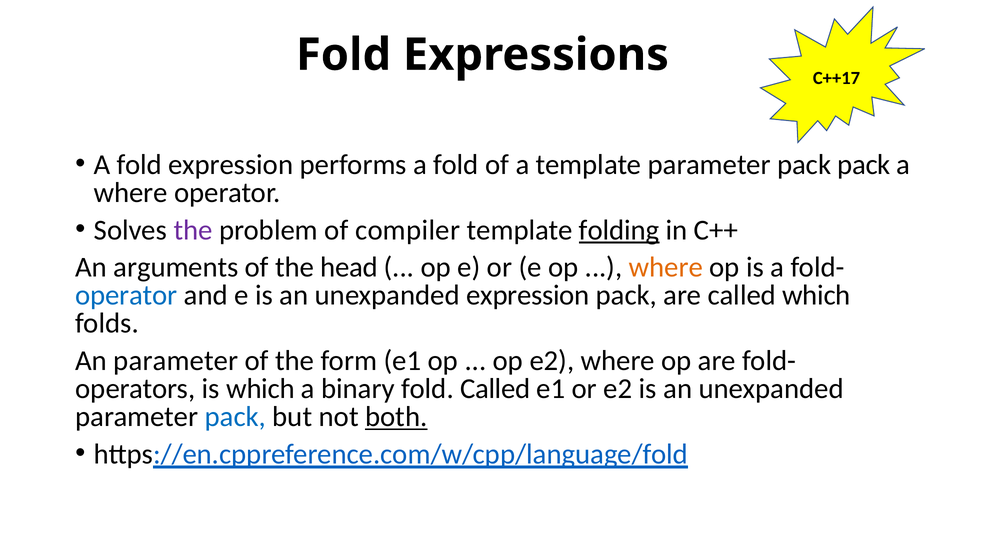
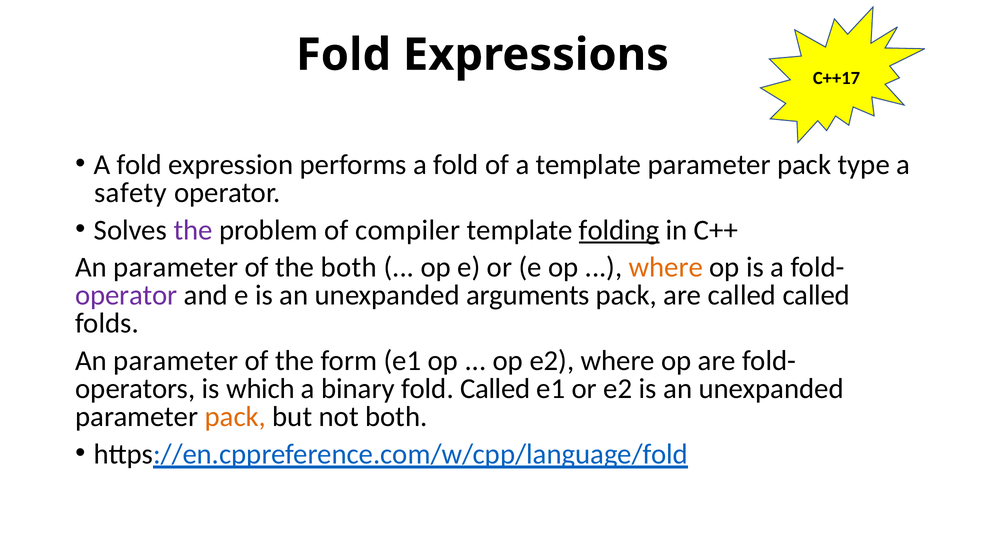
pack pack: pack -> type (864, 165)
where: where -> safety (131, 193)
arguments: arguments -> parameter (176, 267)
the head: head -> both (349, 267)
operator colour: blue -> purple (126, 295)
unexpanded expression: expression -> arguments (528, 295)
called which: which -> called (816, 295)
pack colour: blue -> orange (235, 417)
both underline: present -> none (396, 417)
